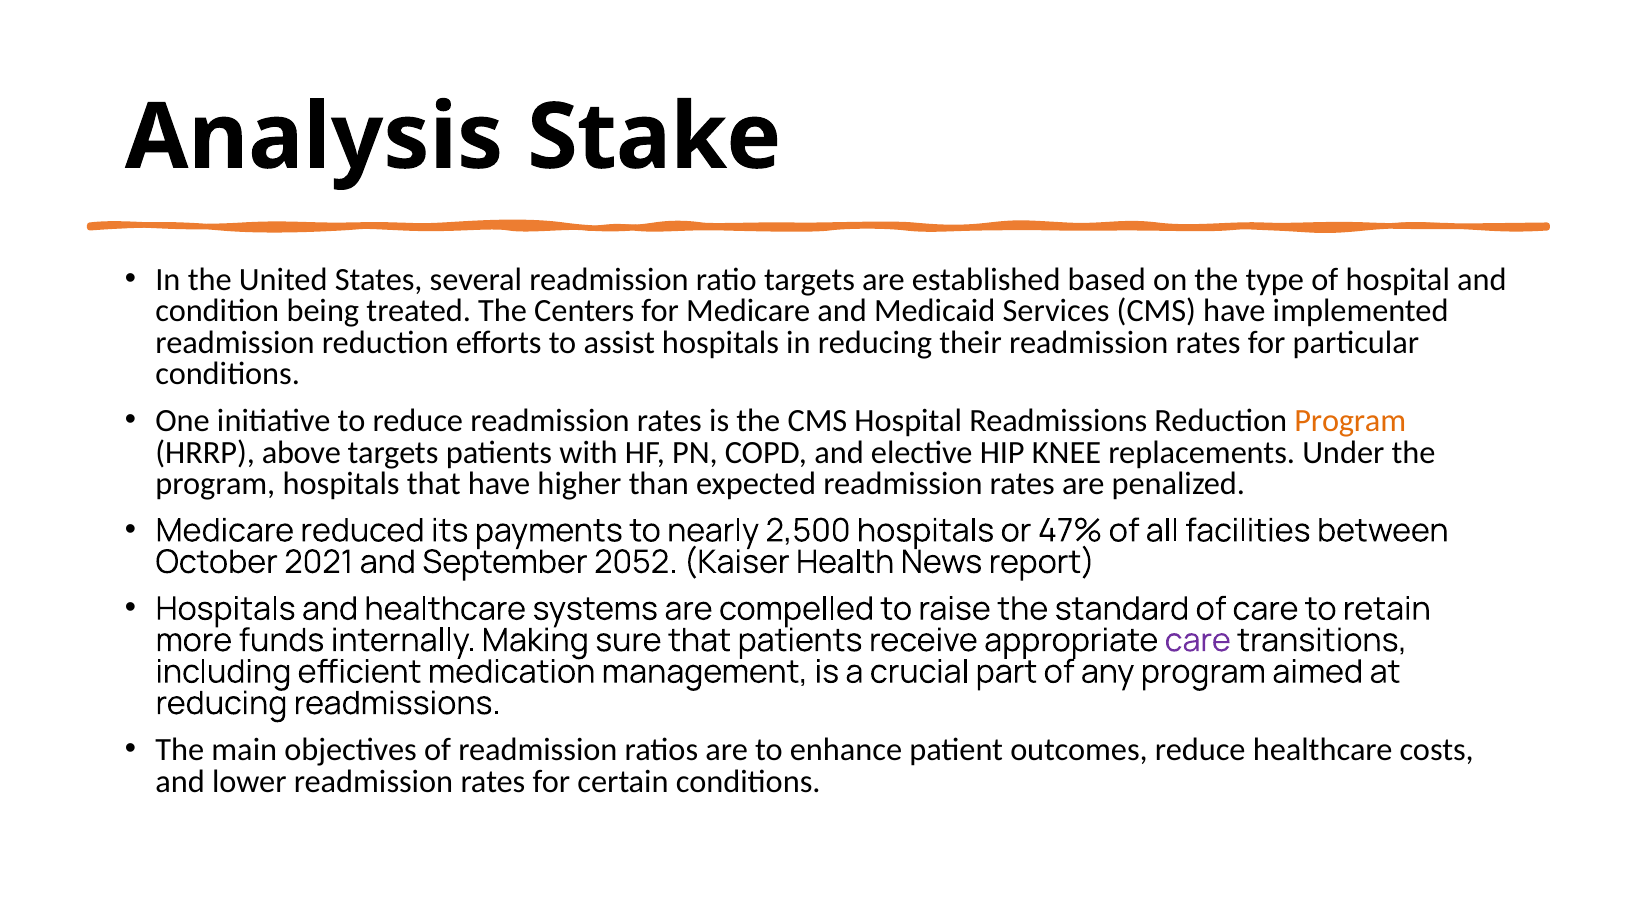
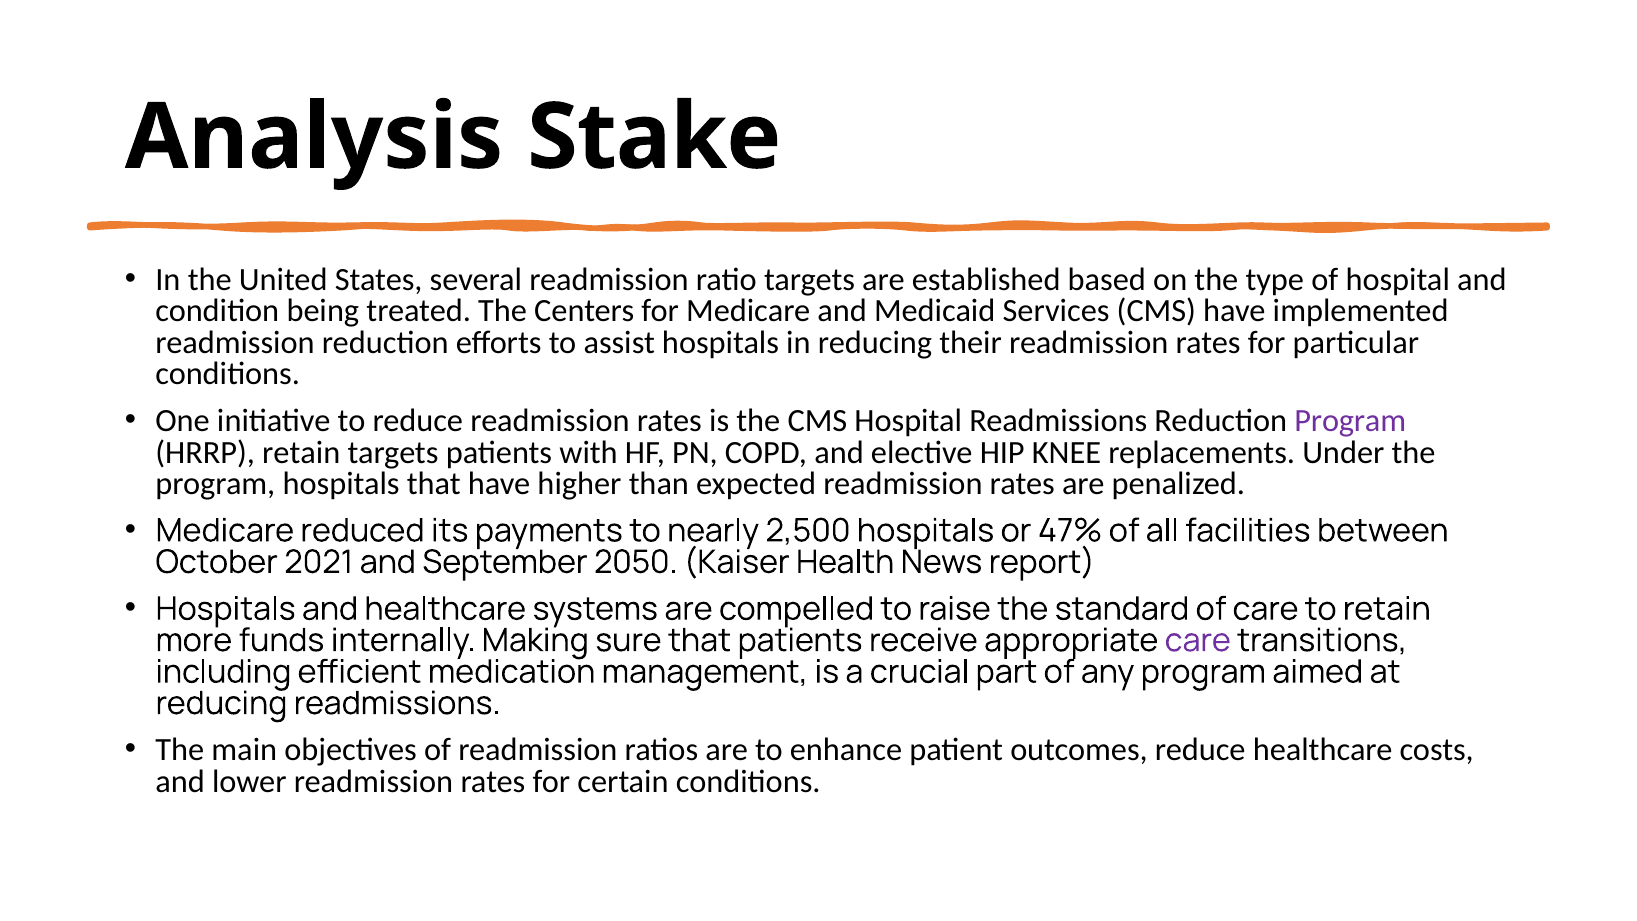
Program colour: orange -> purple (1350, 421)
HRRP above: above -> retain (301, 452)
2052: 2052 -> 2050 (636, 562)
